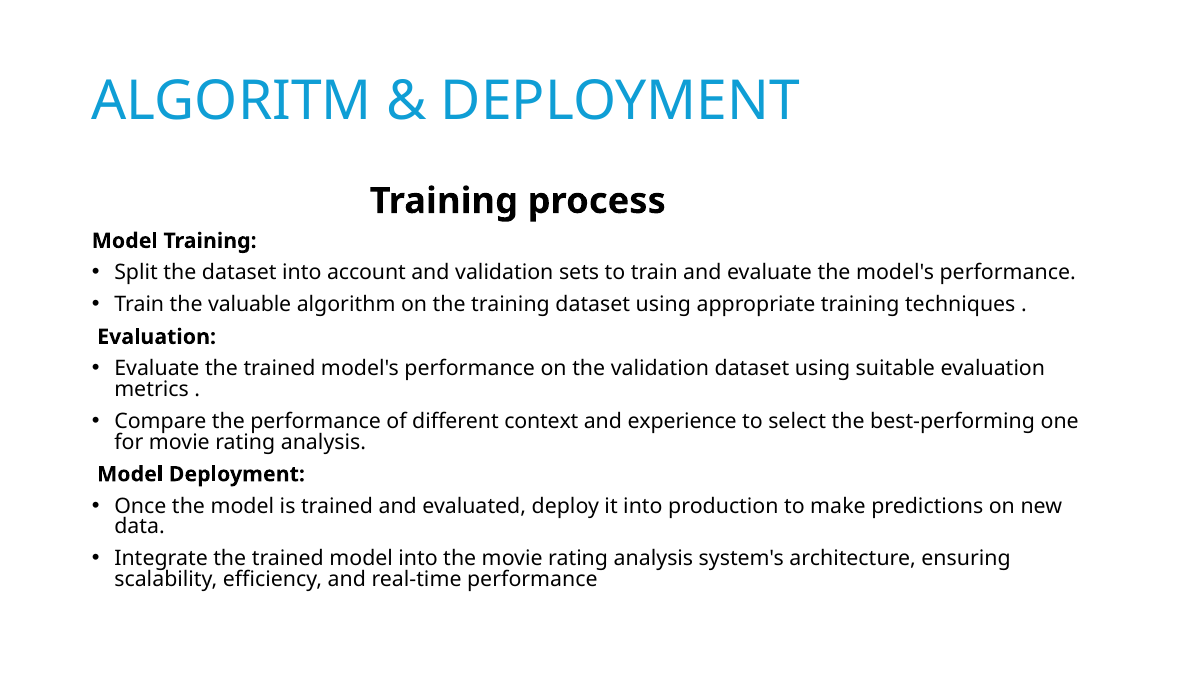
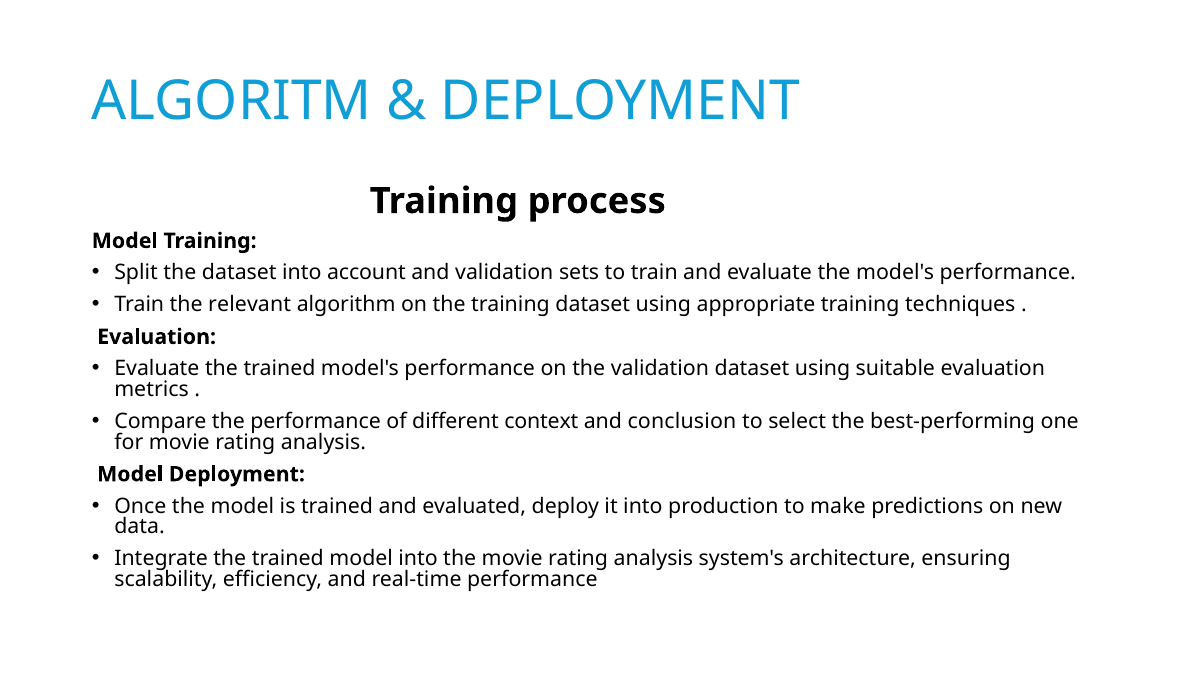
valuable: valuable -> relevant (250, 305)
experience: experience -> conclusion (682, 422)
